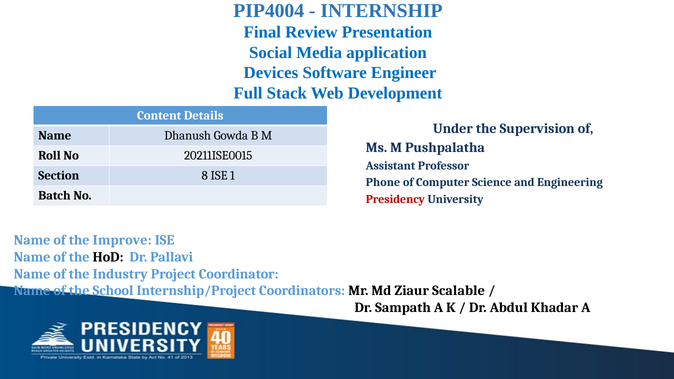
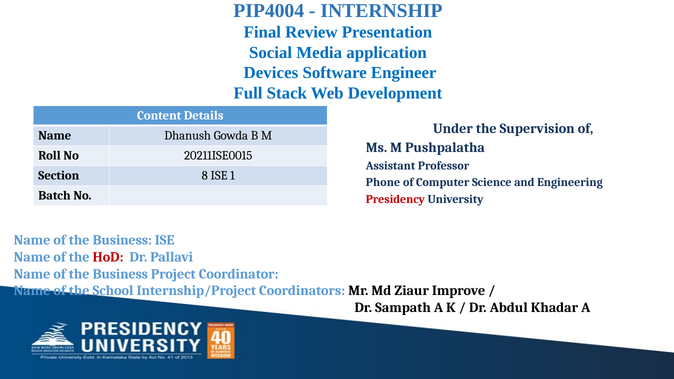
Improve: Improve -> Business (122, 240)
HoD colour: black -> red (108, 257)
Industry: Industry -> Business (120, 274)
Scalable: Scalable -> Improve (459, 291)
